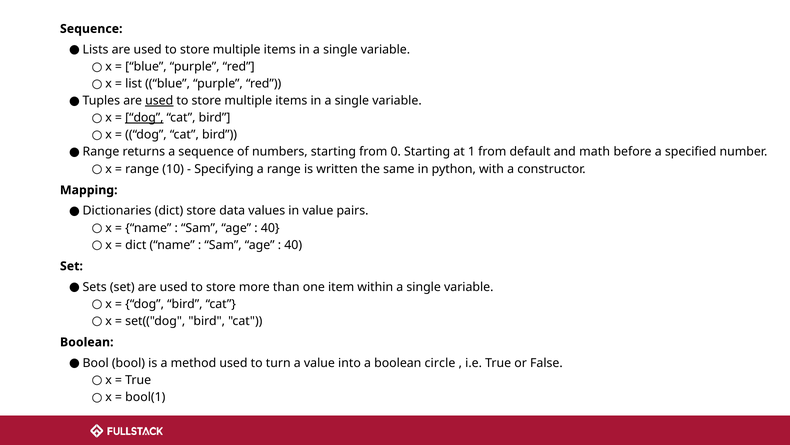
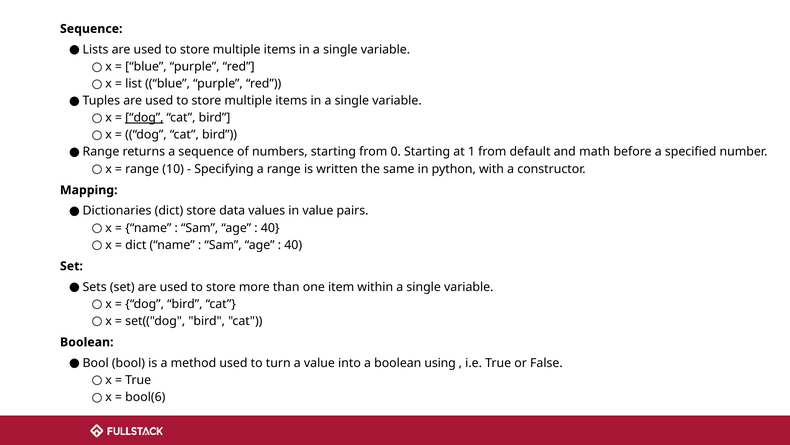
used underline: present -> none (159, 101)
circle: circle -> using (440, 362)
bool(1: bool(1 -> bool(6 (145, 397)
